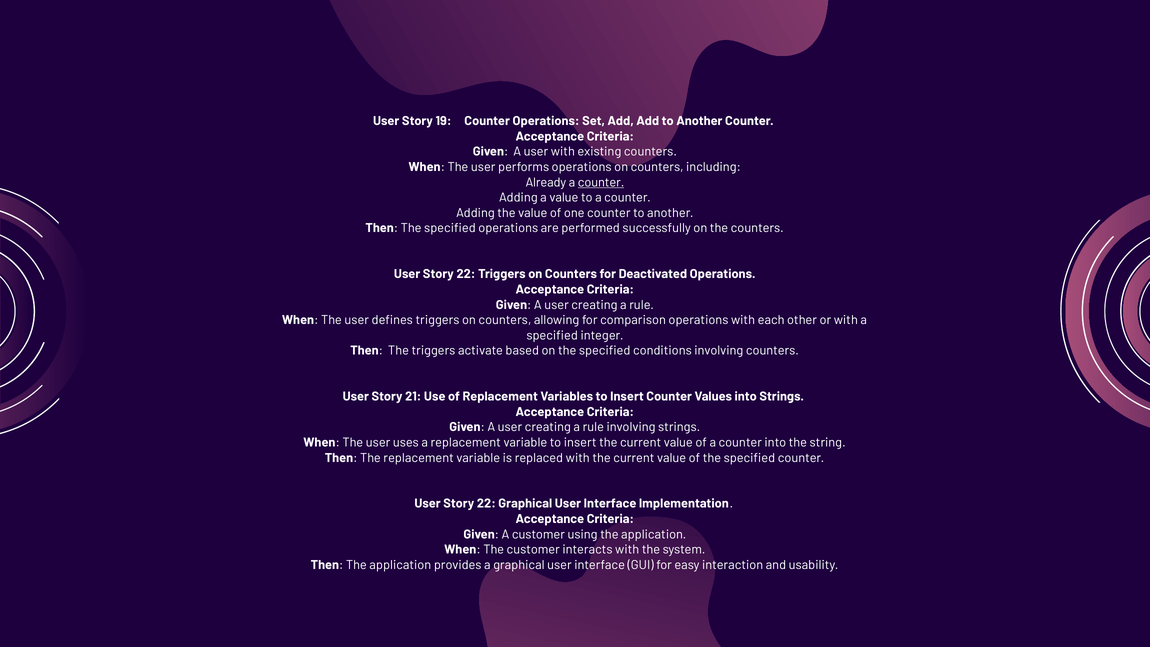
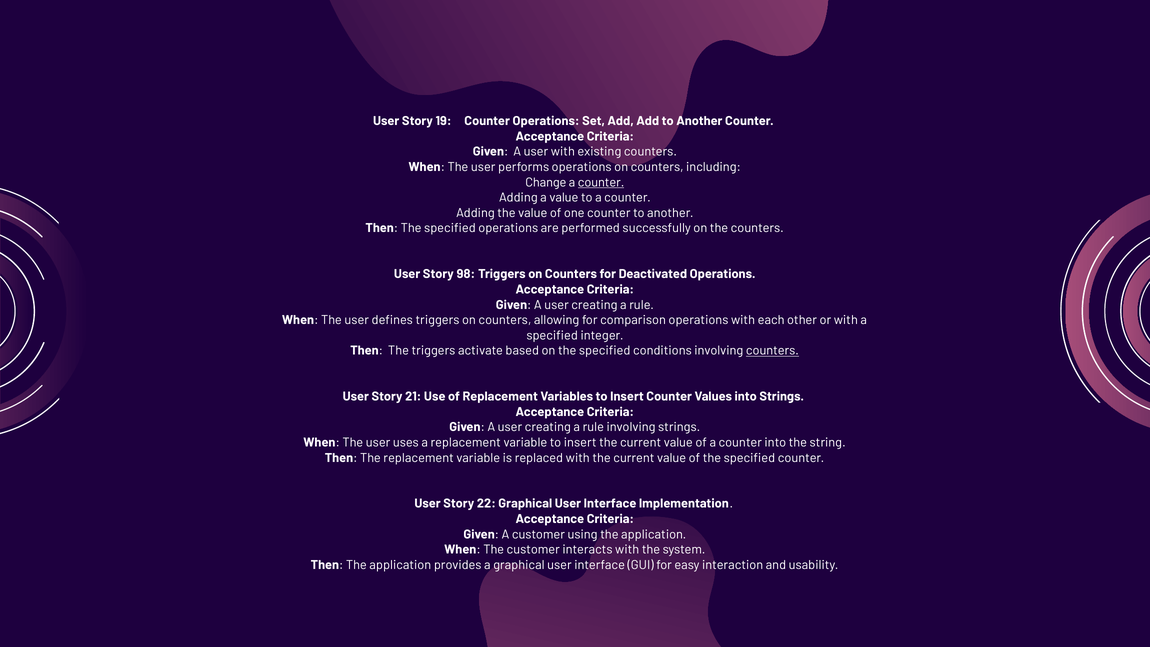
Already: Already -> Change (546, 182)
22: 22 -> 98 (466, 274)
counters underline: none -> present (772, 351)
